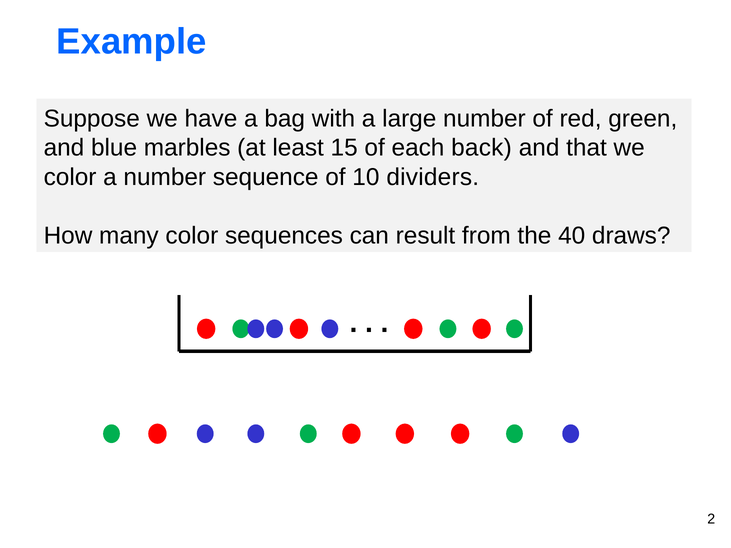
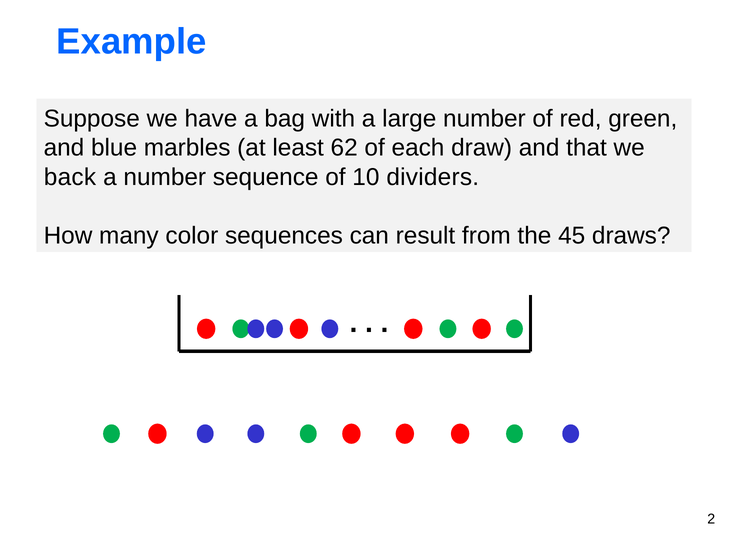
15: 15 -> 62 (344, 148)
back: back -> draw (482, 148)
color: color -> back (70, 177)
40: 40 -> 45 (572, 236)
